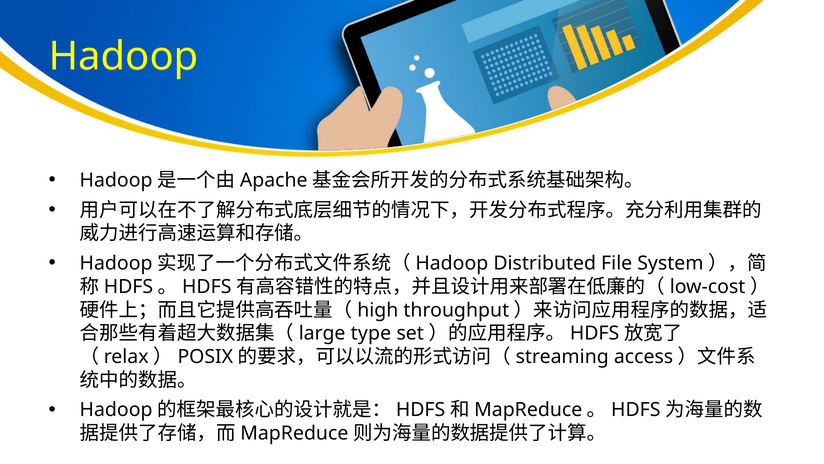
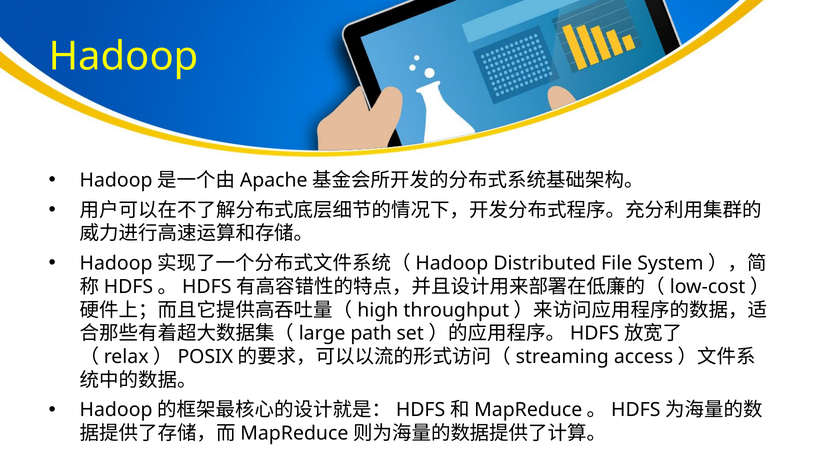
type: type -> path (371, 333)
